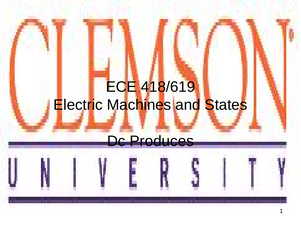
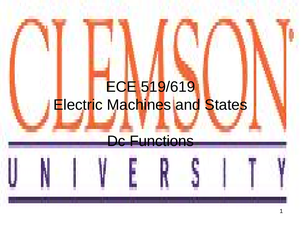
418/619: 418/619 -> 519/619 (168, 87)
Produces: Produces -> Functions (162, 141)
